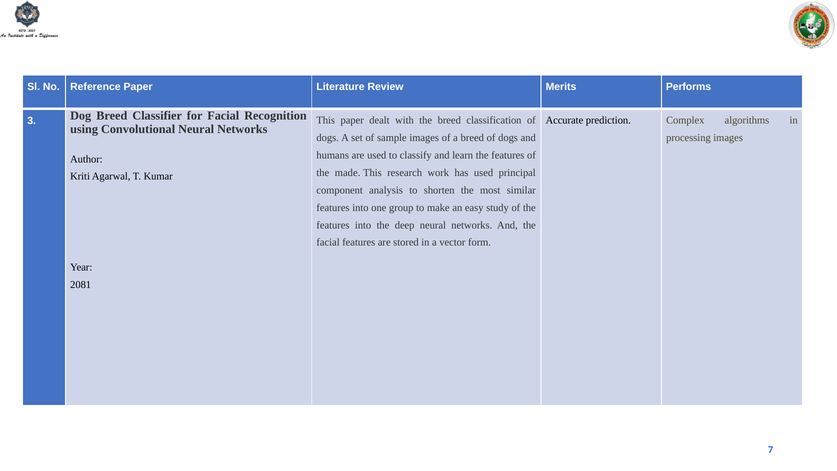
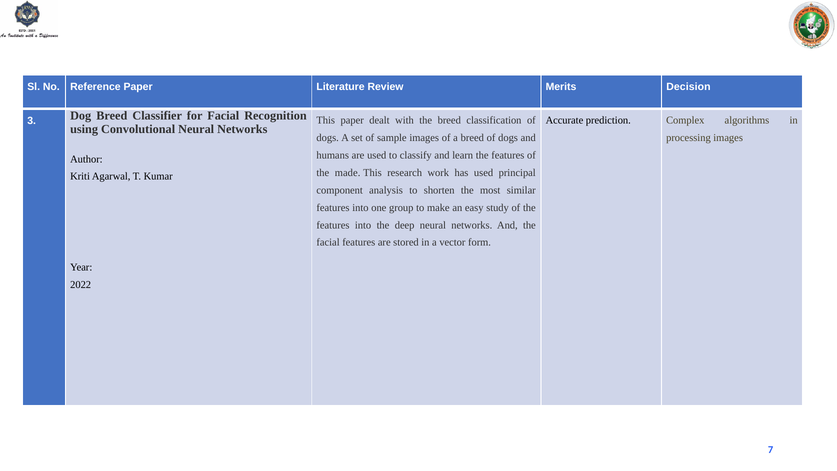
Performs: Performs -> Decision (688, 87)
2081: 2081 -> 2022 (81, 285)
